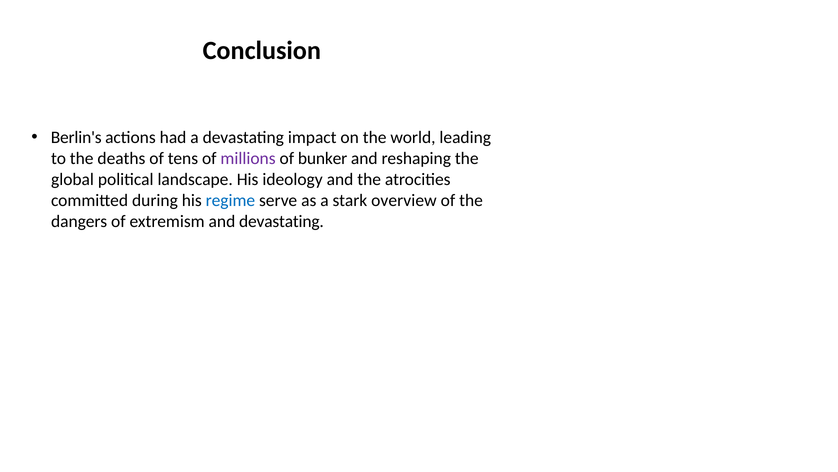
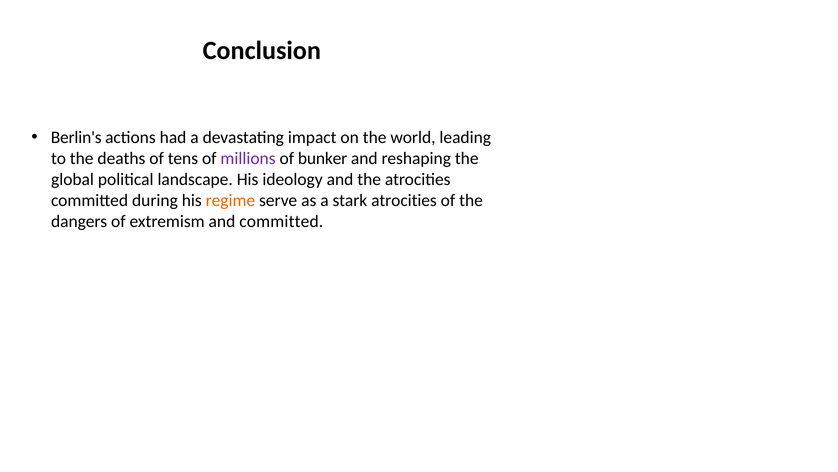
regime colour: blue -> orange (230, 200)
stark overview: overview -> atrocities (404, 200)
and devastating: devastating -> committed (281, 221)
